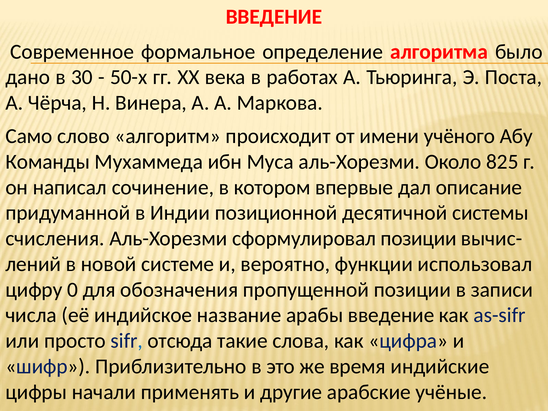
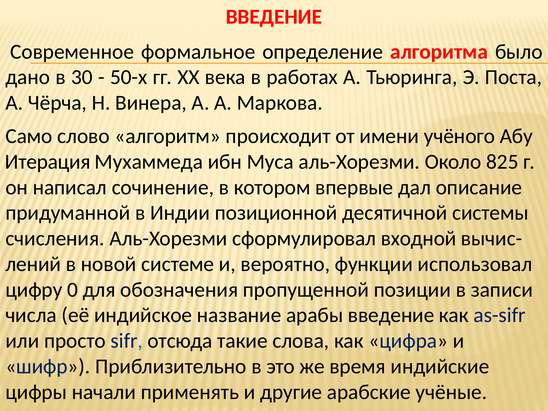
Команды: Команды -> Итерация (48, 162)
сформулировал позиции: позиции -> входной (419, 239)
